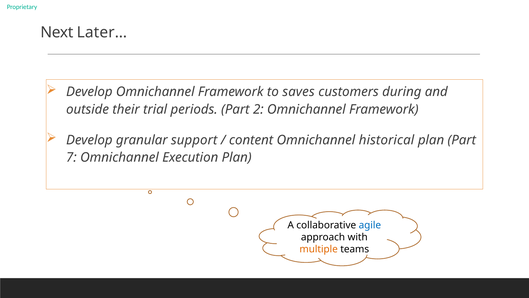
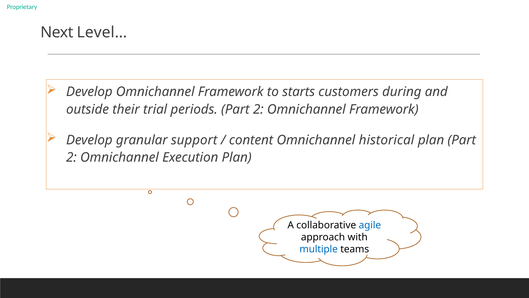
Later…: Later… -> Level… (102, 32)
saves: saves -> starts (299, 92)
7: 7 -> 2 (71, 157)
multiple colour: orange -> blue (319, 249)
